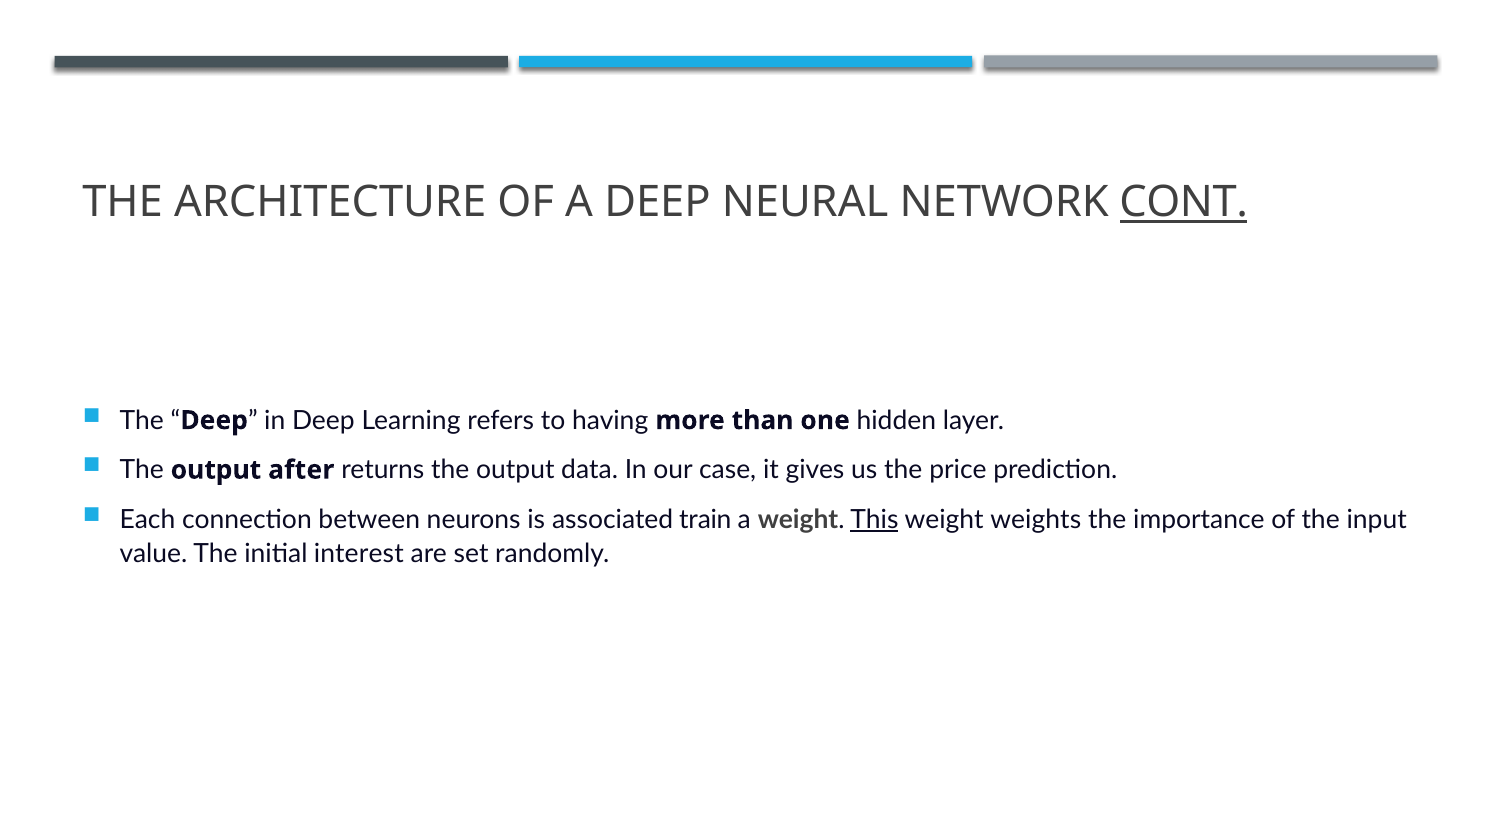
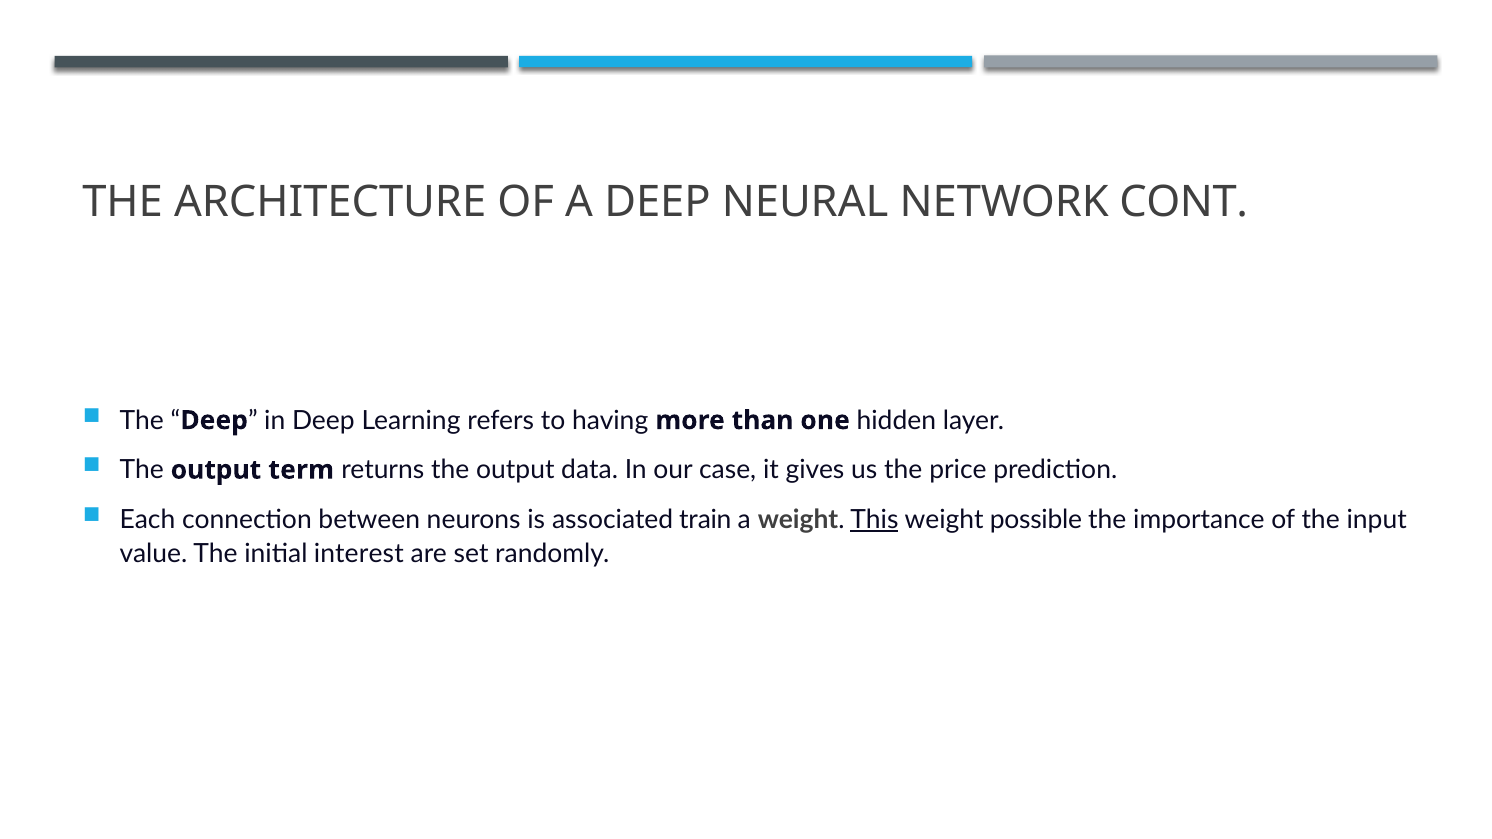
CONT underline: present -> none (1184, 203)
after: after -> term (301, 470)
weights: weights -> possible (1036, 520)
